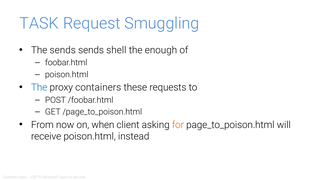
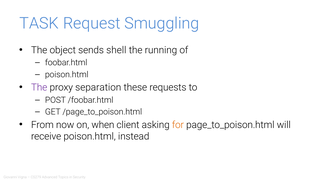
The sends: sends -> object (63, 50)
enough: enough -> running (161, 50)
The colour: blue -> purple (39, 87)
containers: containers -> separation (98, 87)
